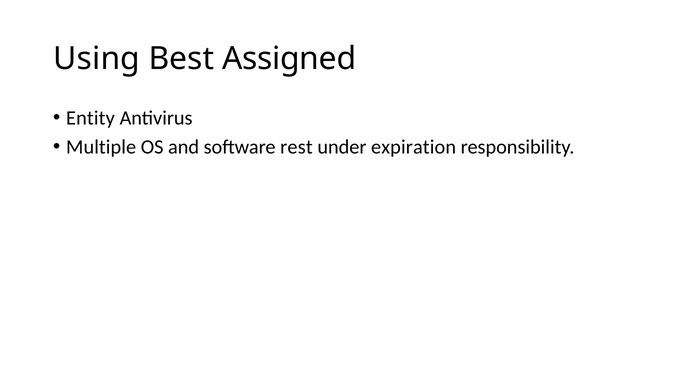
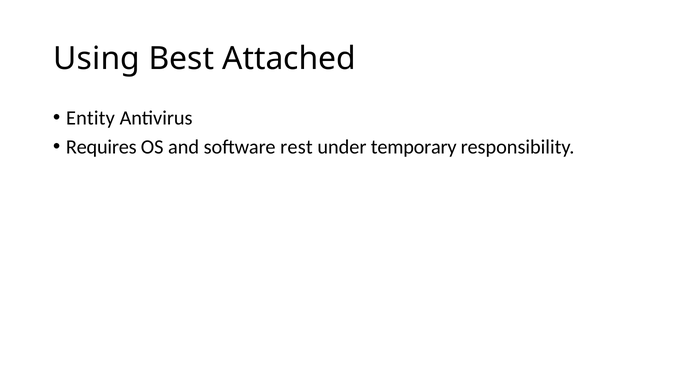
Assigned: Assigned -> Attached (289, 58)
Multiple: Multiple -> Requires (101, 147)
expiration: expiration -> temporary (414, 147)
